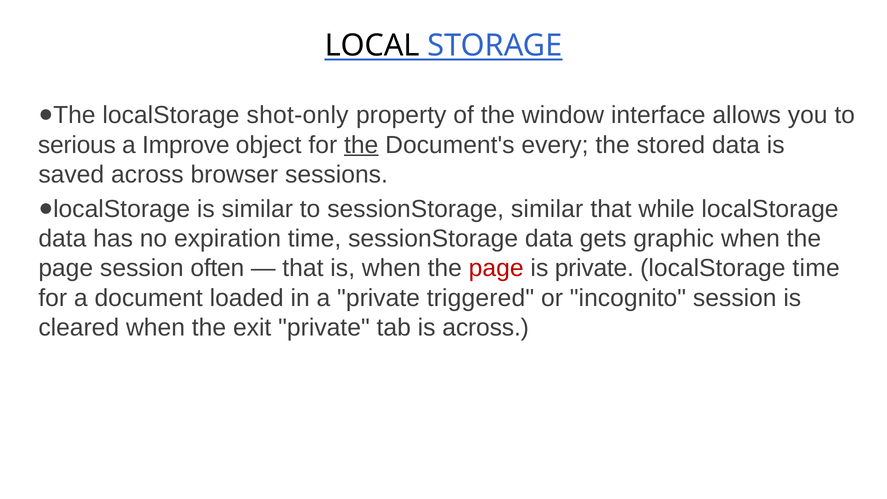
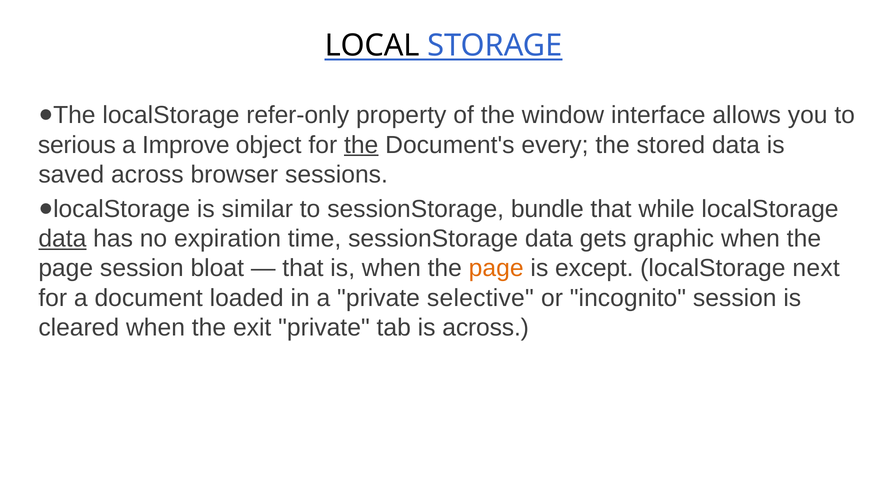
shot-only: shot-only -> refer-only (298, 115)
sessionStorage similar: similar -> bundle (547, 209)
data underline: none -> present (62, 239)
often: often -> bloat (217, 268)
page colour: red -> orange (496, 268)
is private: private -> except (594, 268)
localStorage time: time -> next (816, 268)
triggered: triggered -> selective (480, 298)
